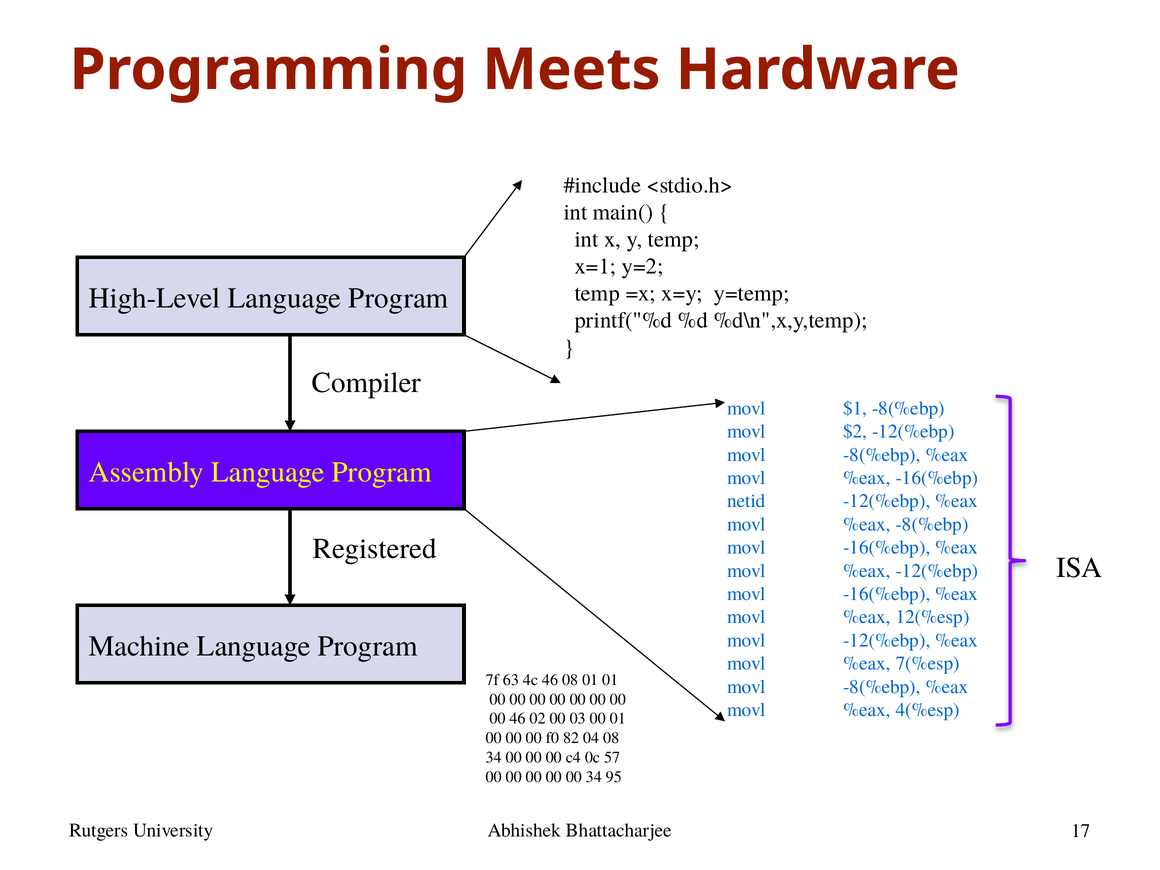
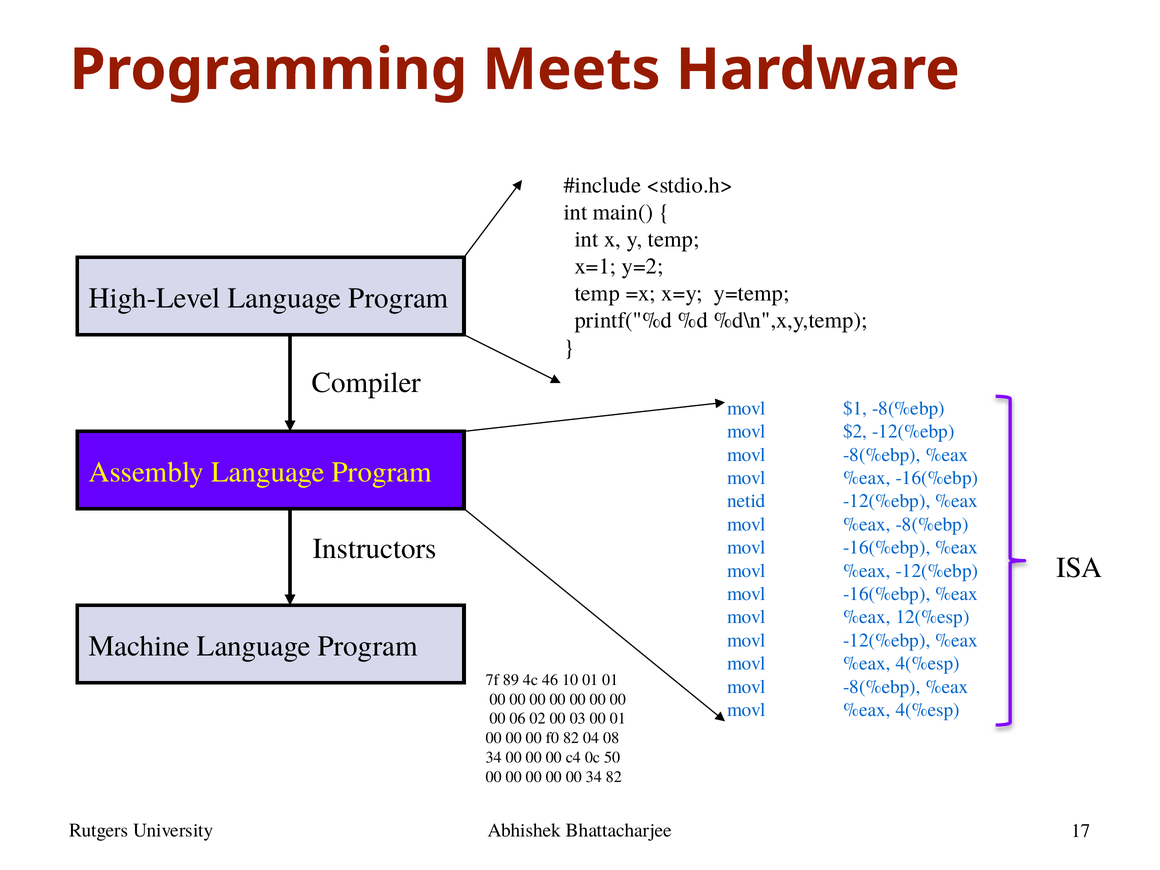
Registered: Registered -> Instructors (375, 549)
7(%esp: 7(%esp -> 4(%esp (928, 664)
63: 63 -> 89 (511, 680)
46 08: 08 -> 10 (570, 680)
00 46: 46 -> 06 (517, 719)
57: 57 -> 50 (612, 757)
34 95: 95 -> 82 (614, 777)
